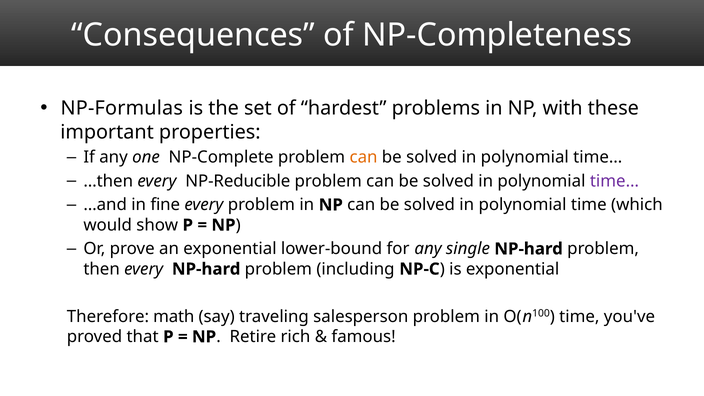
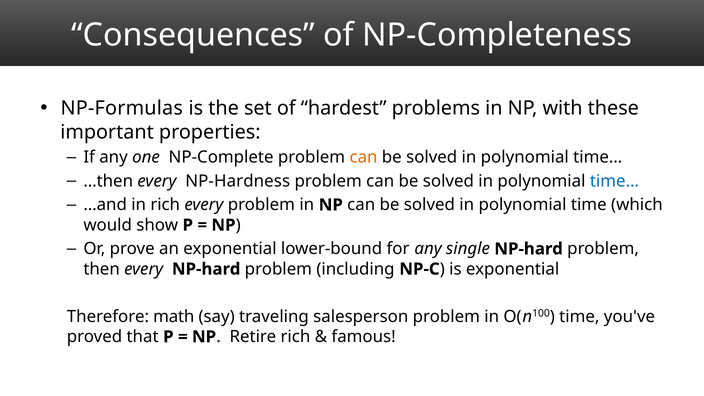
NP-Reducible: NP-Reducible -> NP-Hardness (238, 181)
time… colour: purple -> blue (614, 181)
in fine: fine -> rich (165, 205)
